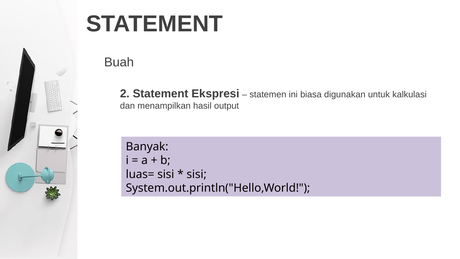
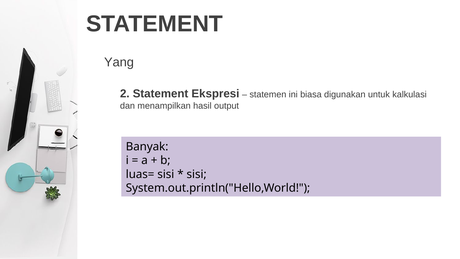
Buah: Buah -> Yang (119, 62)
